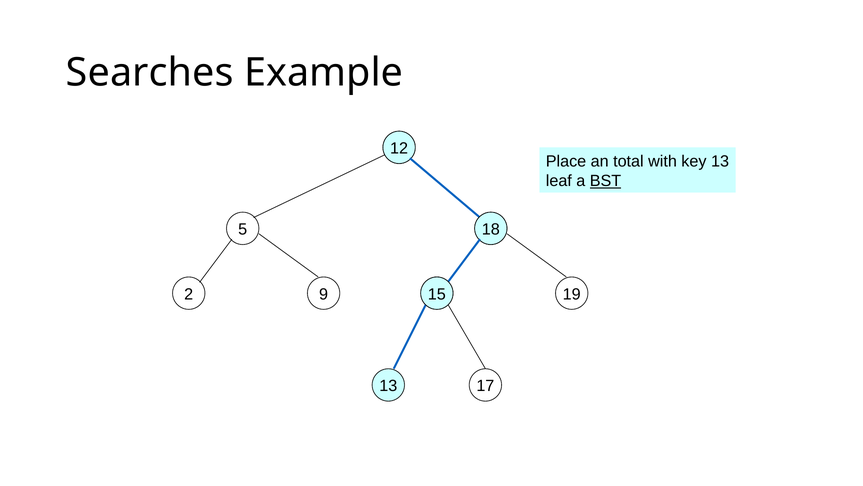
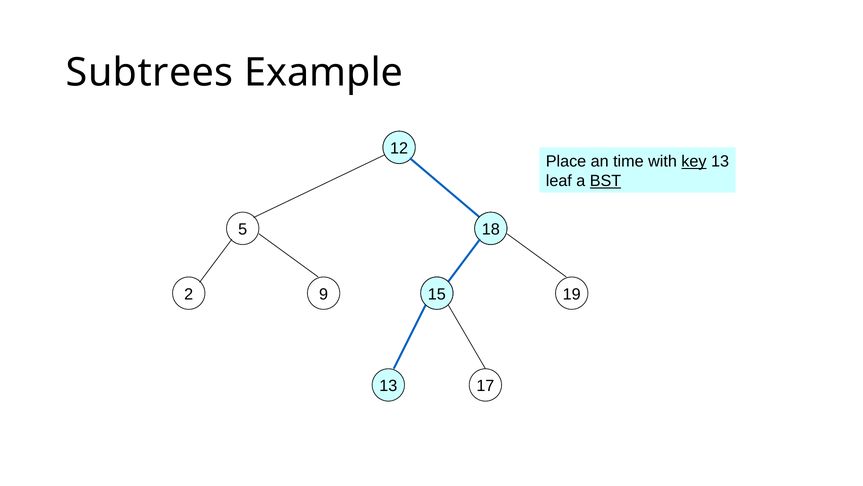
Searches: Searches -> Subtrees (150, 72)
total: total -> time (628, 161)
key underline: none -> present (694, 161)
